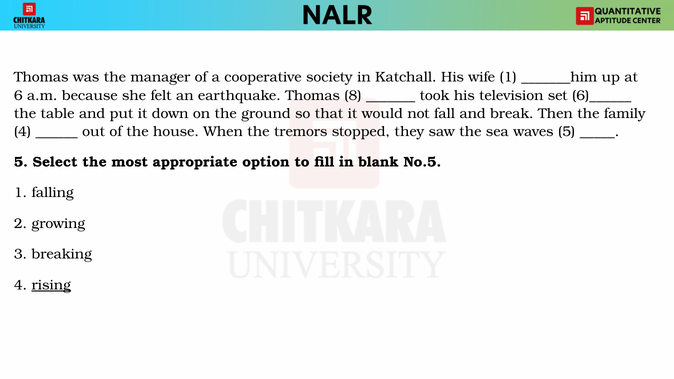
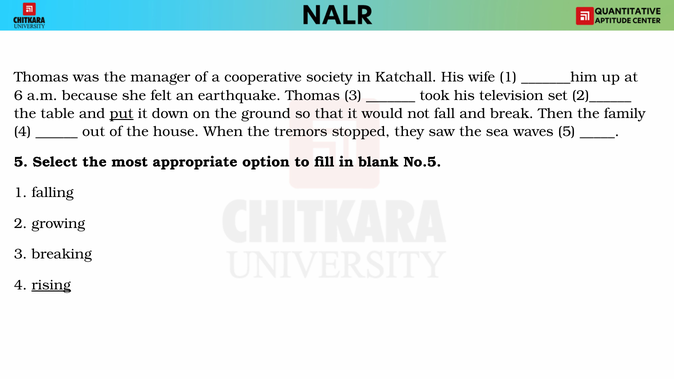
Thomas 8: 8 -> 3 (353, 95)
6)______: 6)______ -> 2)______ (602, 95)
put underline: none -> present (122, 113)
